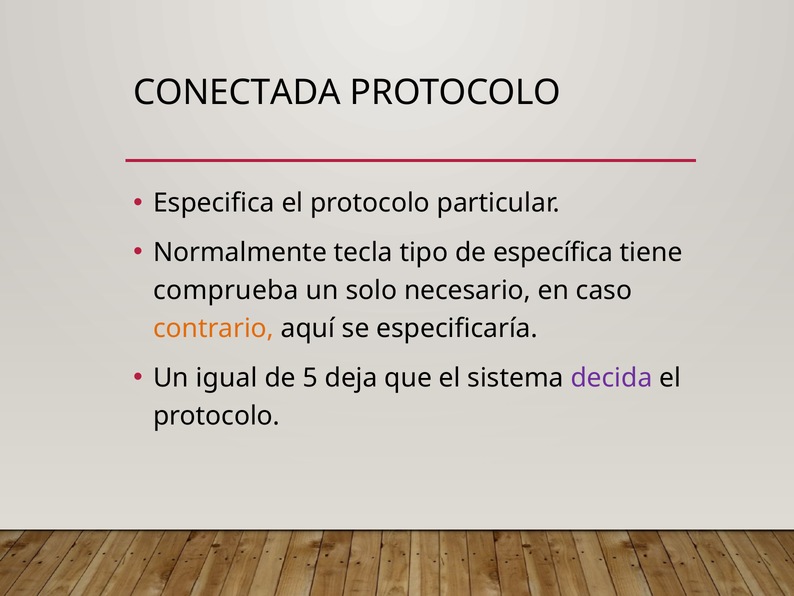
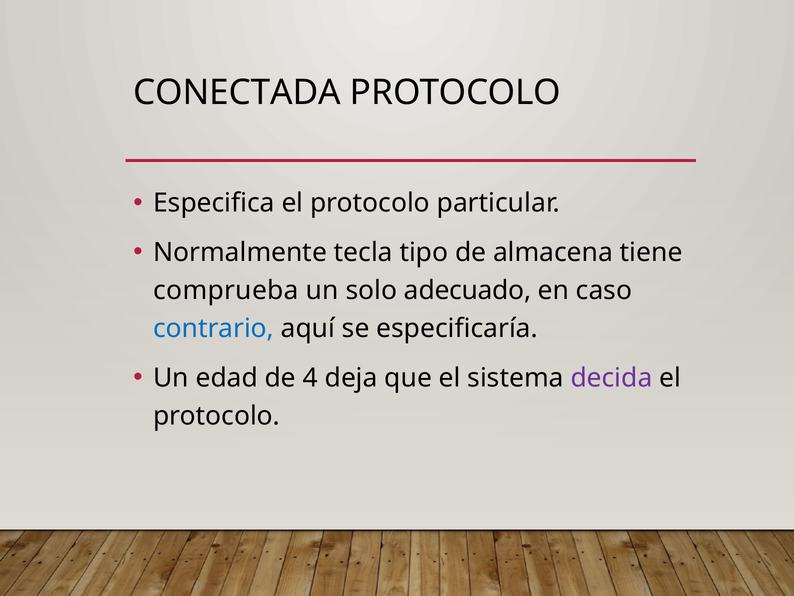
específica: específica -> almacena (553, 252)
necesario: necesario -> adecuado (468, 290)
contrario colour: orange -> blue (214, 328)
igual: igual -> edad (227, 378)
5: 5 -> 4 (310, 378)
